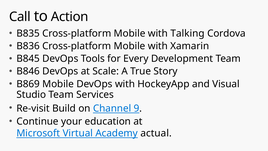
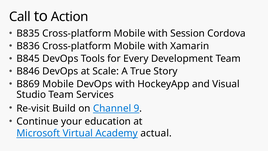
Talking: Talking -> Session (188, 33)
